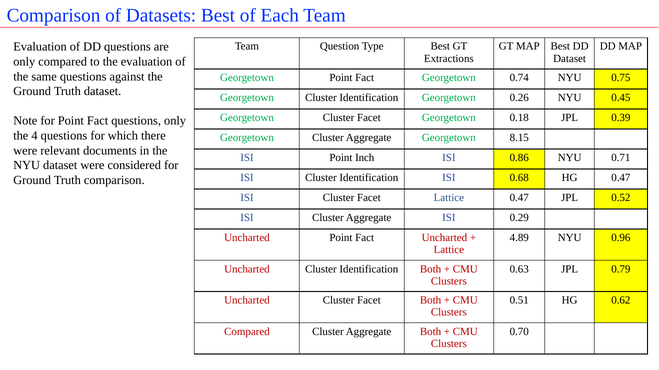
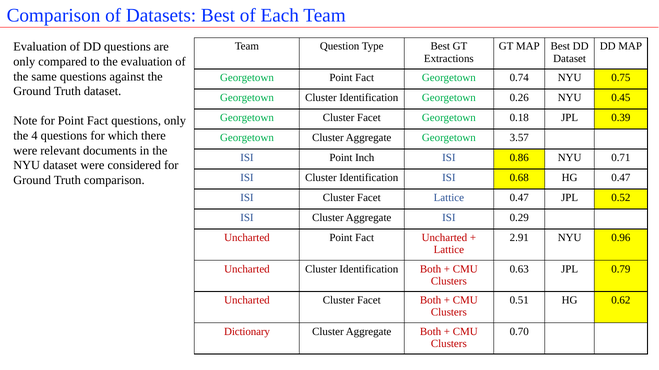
8.15: 8.15 -> 3.57 (519, 138)
4.89: 4.89 -> 2.91 (519, 238)
Compared: Compared -> Dictionary (247, 332)
